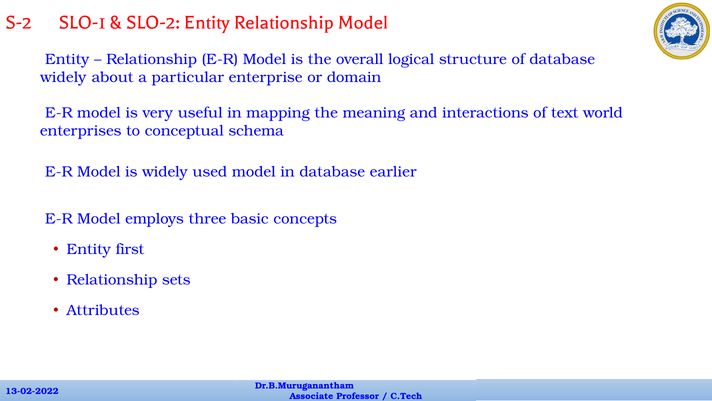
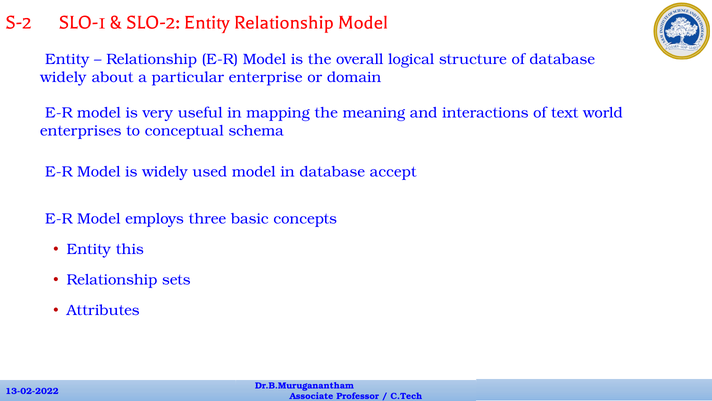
earlier: earlier -> accept (393, 172)
first: first -> this (130, 249)
